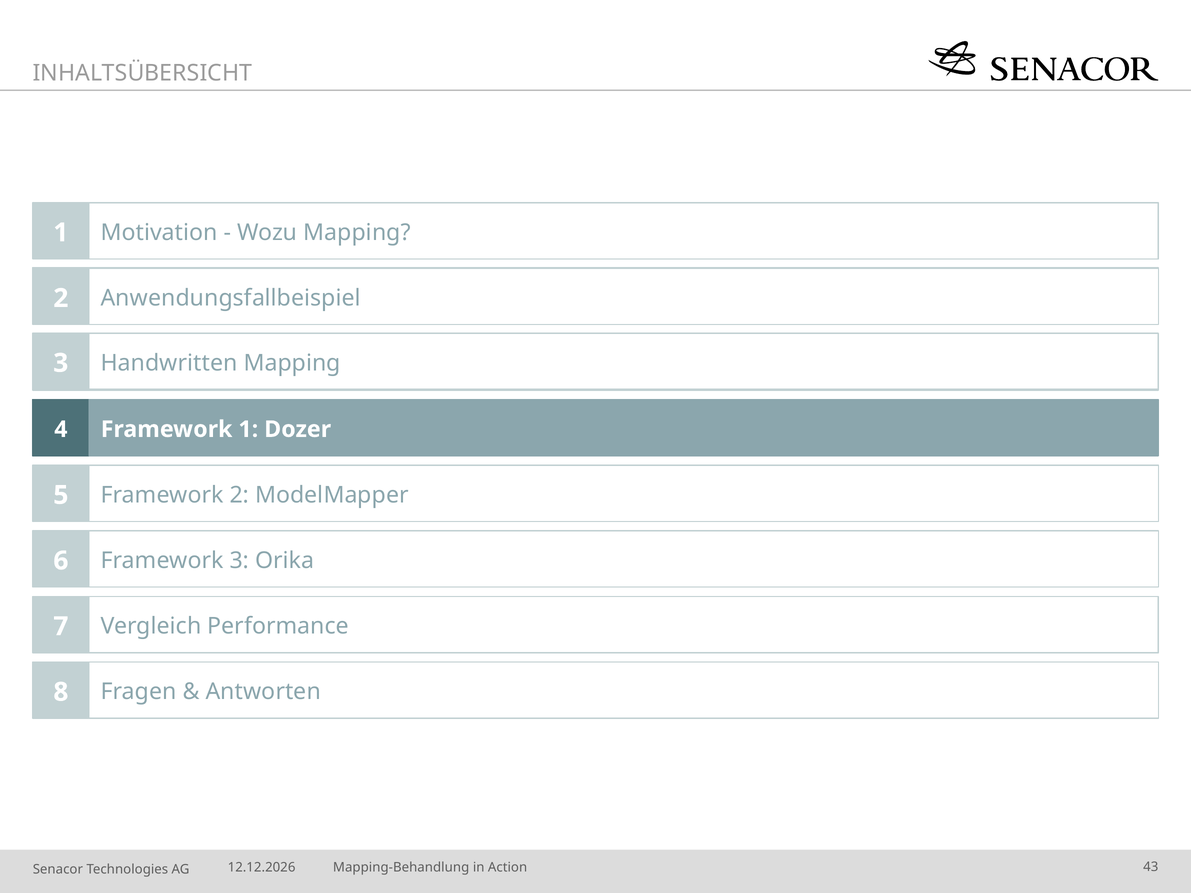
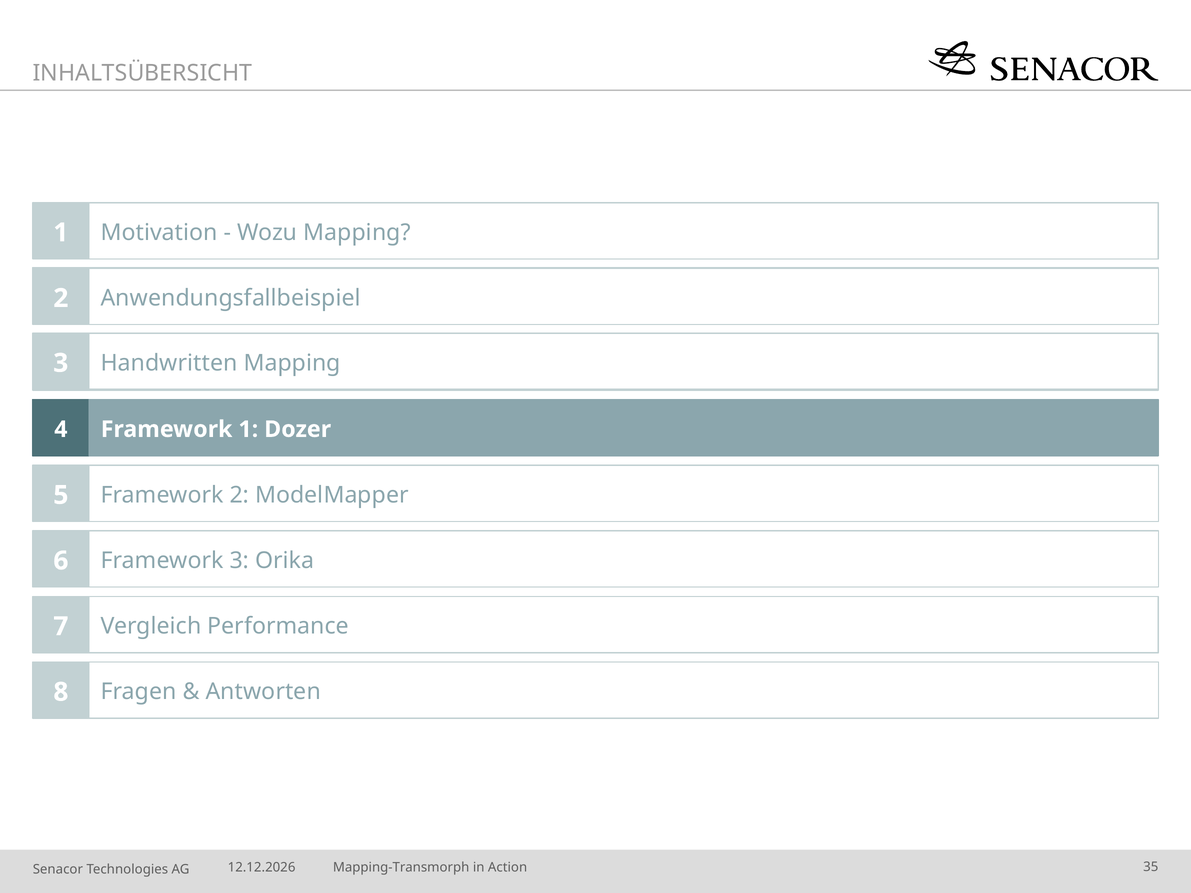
Mapping-Behandlung: Mapping-Behandlung -> Mapping-Transmorph (401, 867)
43: 43 -> 35 (1151, 867)
